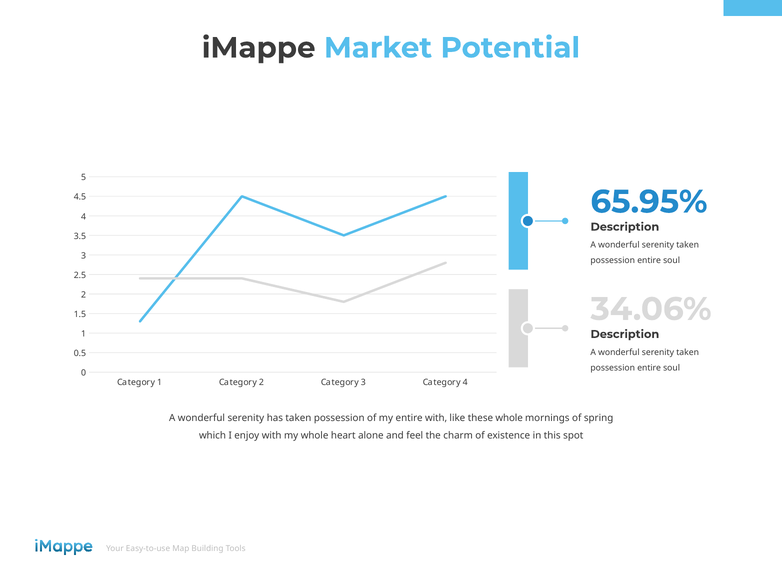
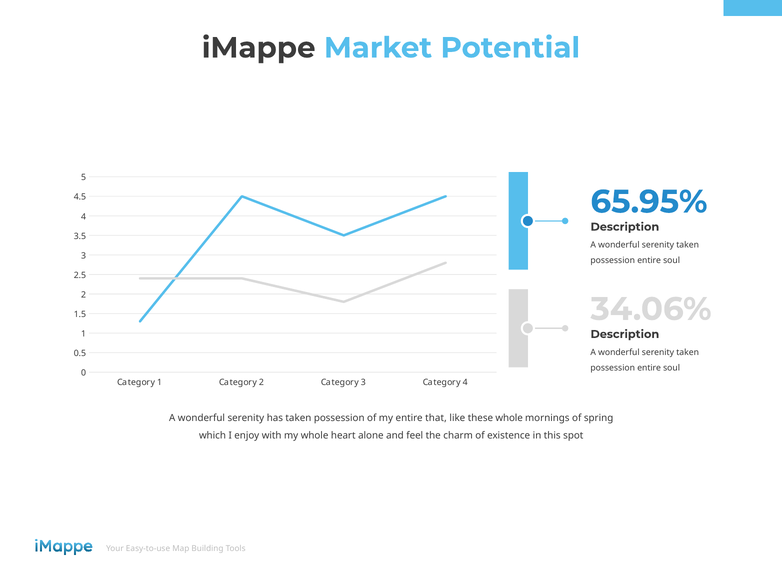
entire with: with -> that (436, 418)
